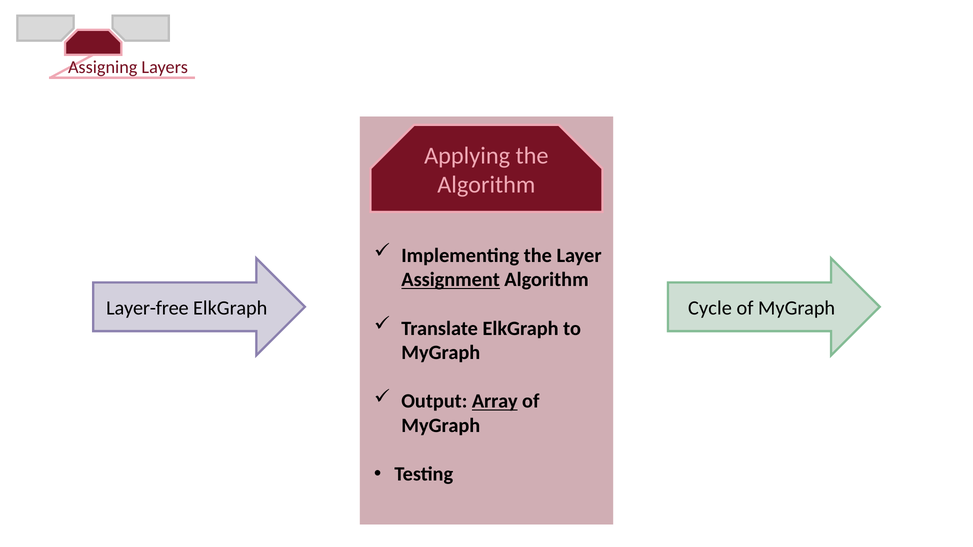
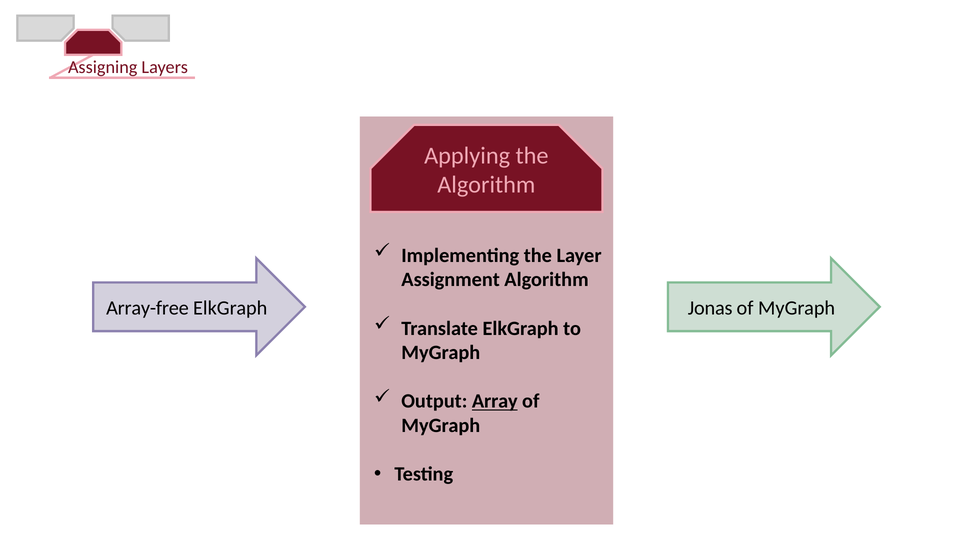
Assignment underline: present -> none (451, 280)
Layer-free: Layer-free -> Array-free (147, 308)
Cycle: Cycle -> Jonas (710, 308)
